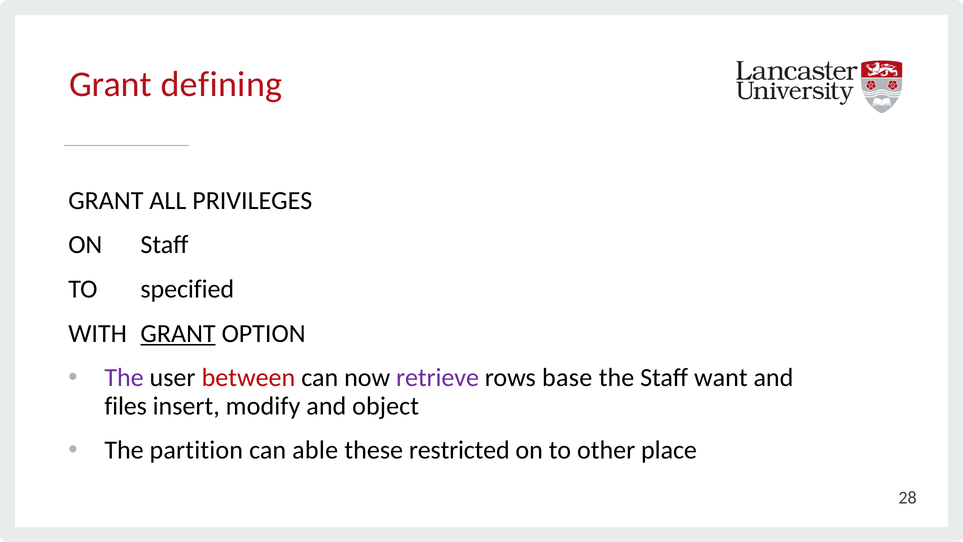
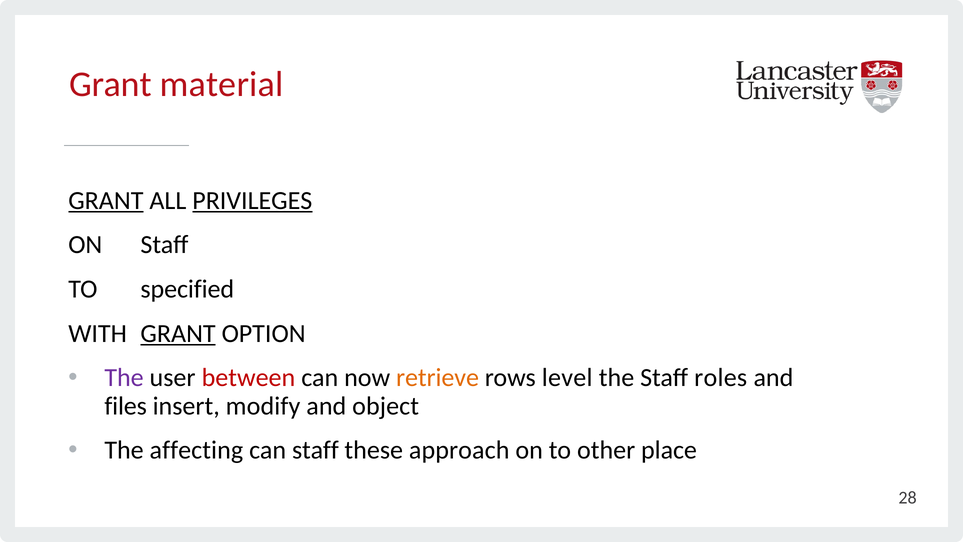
defining: defining -> material (222, 84)
GRANT underline: none -> present (106, 200)
PRIVILEGES underline: none -> present (252, 200)
retrieve colour: purple -> orange (438, 378)
base: base -> level (567, 378)
want: want -> roles (721, 378)
partition: partition -> affecting (196, 450)
can able: able -> staff (315, 450)
restricted: restricted -> approach (459, 450)
